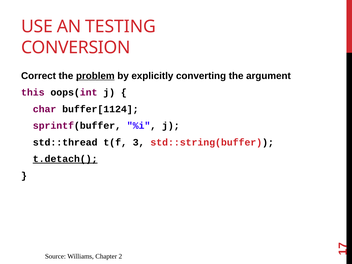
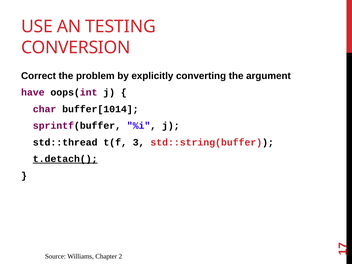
problem underline: present -> none (95, 76)
this: this -> have (33, 92)
buffer[1124: buffer[1124 -> buffer[1014 (100, 109)
